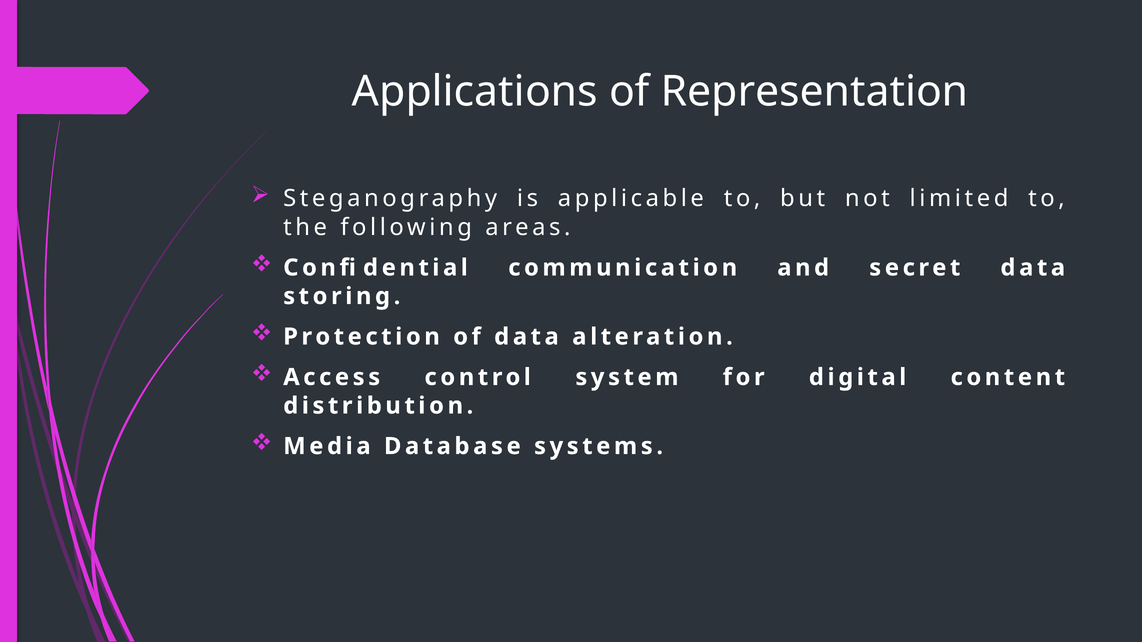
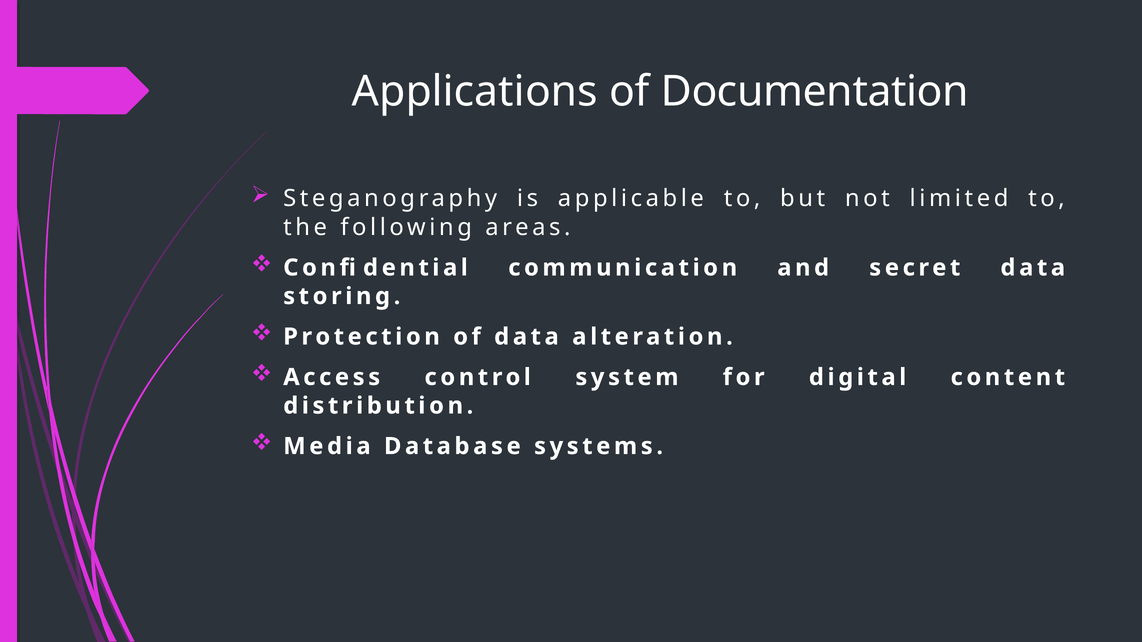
Representation: Representation -> Documentation (815, 91)
